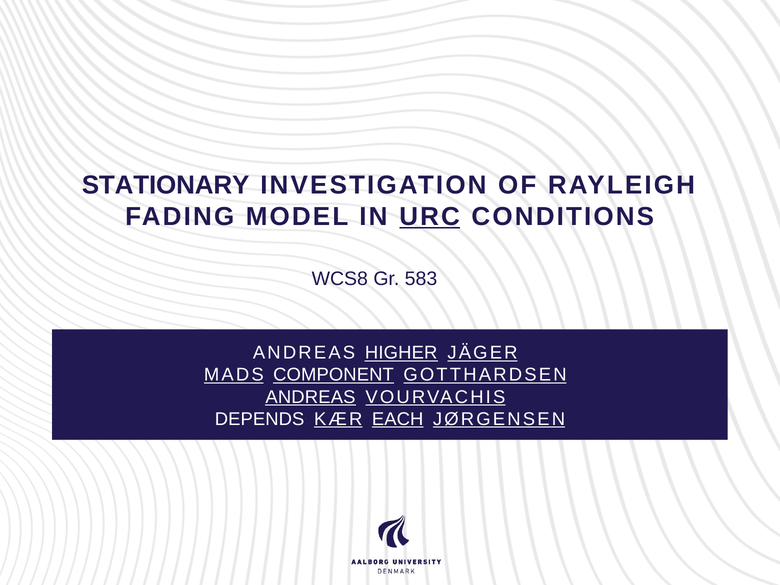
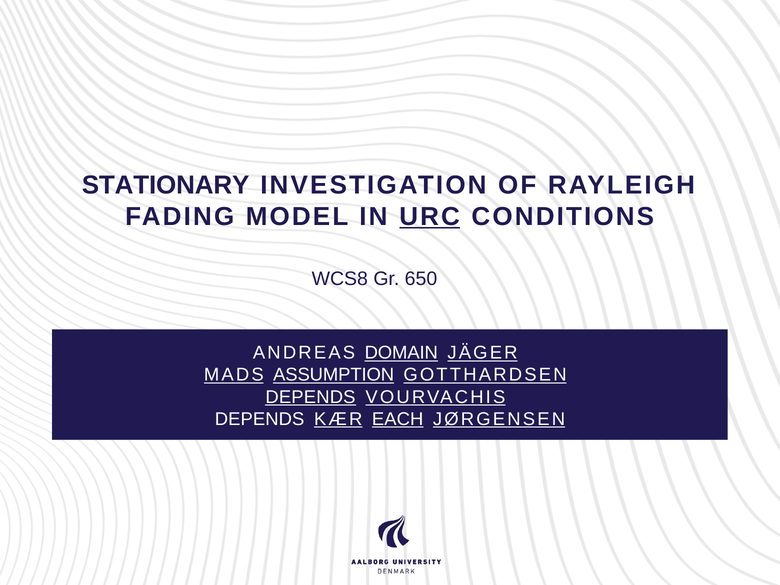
583: 583 -> 650 (421, 279)
HIGHER: HIGHER -> DOMAIN (401, 353)
COMPONENT: COMPONENT -> ASSUMPTION (334, 375)
ANDREAS: ANDREAS -> DEPENDS (310, 397)
